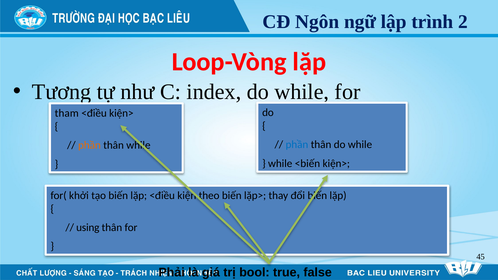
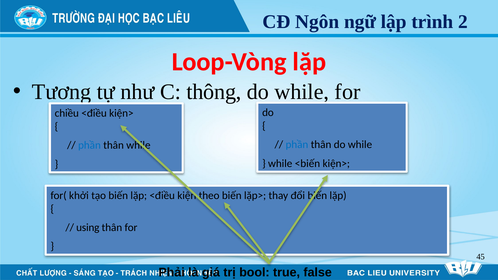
index: index -> thông (214, 92)
tham: tham -> chiều (67, 113)
phần colour: orange -> blue (89, 145)
